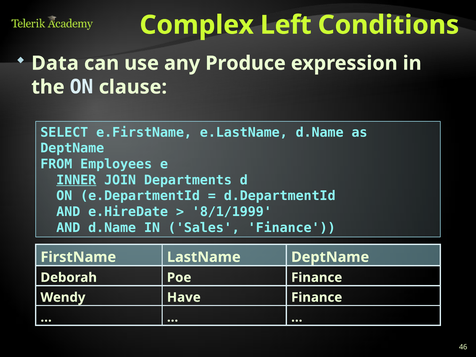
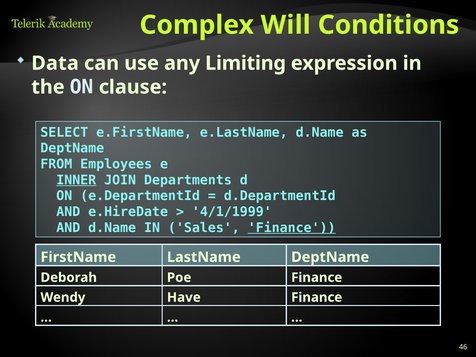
Left: Left -> Will (286, 25)
Produce: Produce -> Limiting (246, 63)
8/1/1999: 8/1/1999 -> 4/1/1999 (232, 212)
Finance underline: none -> present (292, 228)
